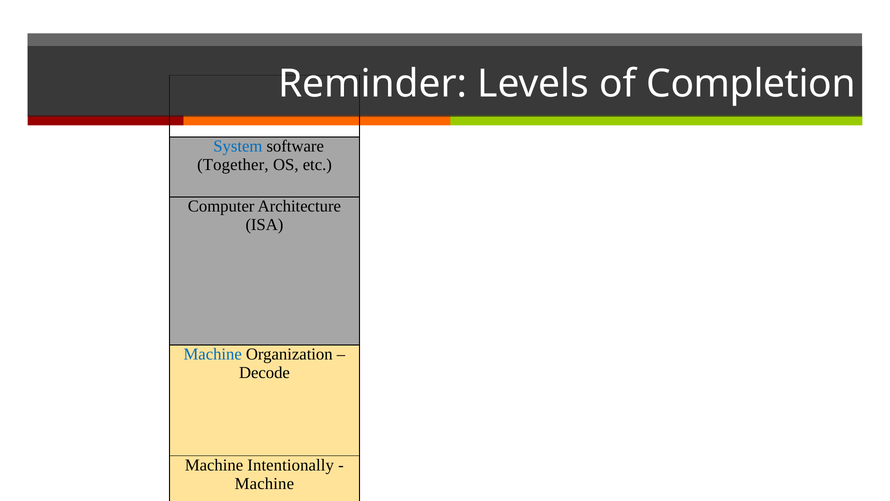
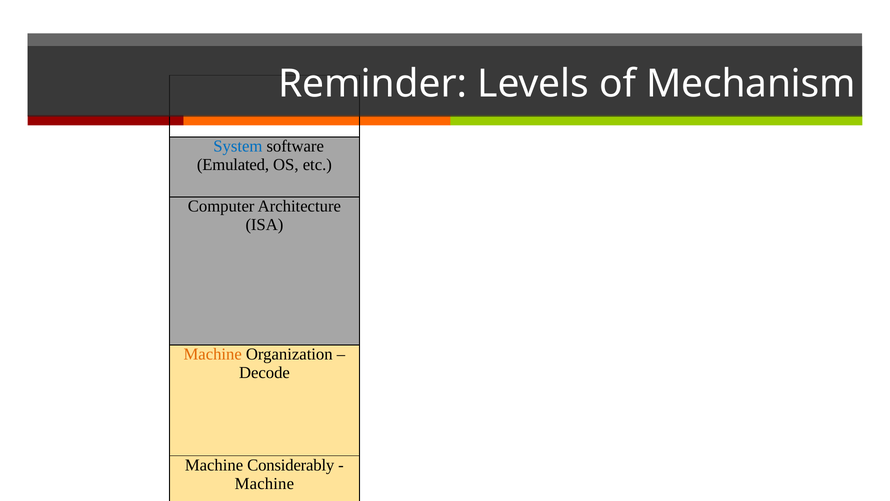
Completion: Completion -> Mechanism (751, 84)
Together: Together -> Emulated (233, 165)
Machine colour: blue -> orange (213, 354)
Intentionally: Intentionally -> Considerably (291, 465)
